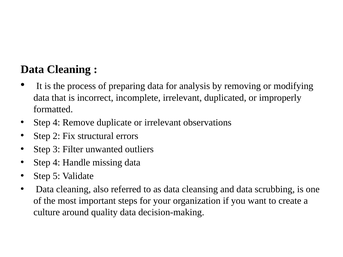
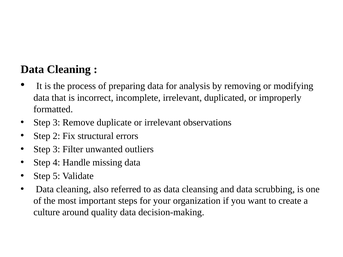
4: 4 -> 3 (56, 123)
